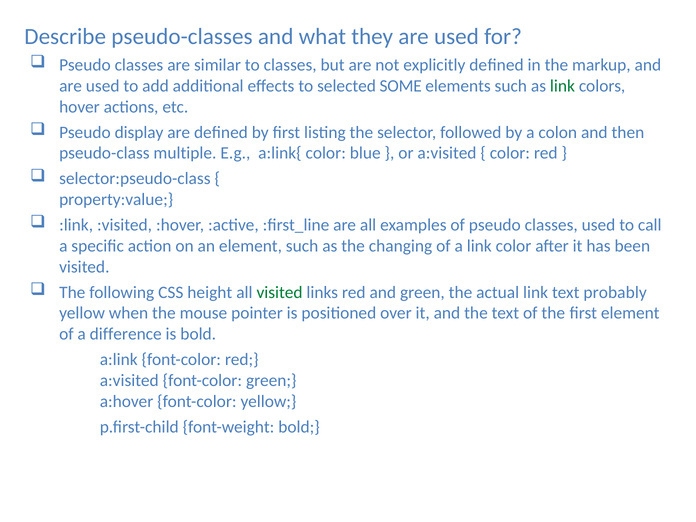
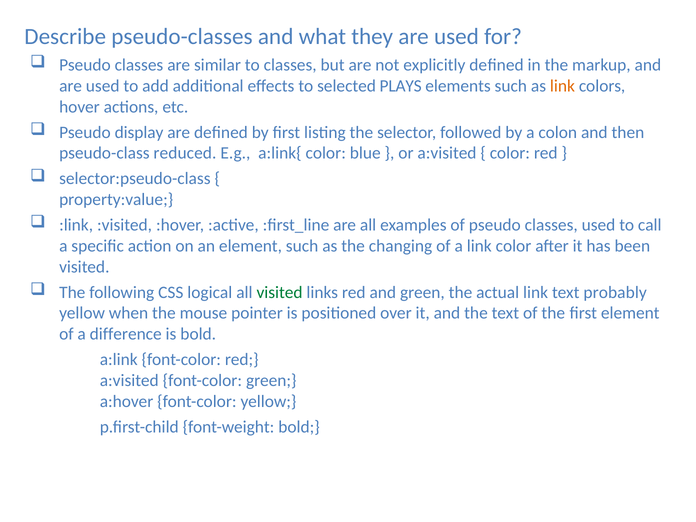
SOME: SOME -> PLAYS (401, 86)
link colour: green -> orange (562, 86)
multiple: multiple -> reduced (185, 153)
height: height -> logical (210, 292)
